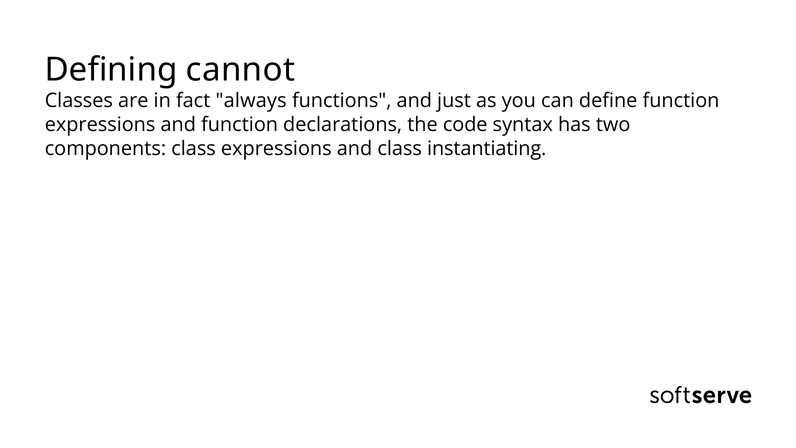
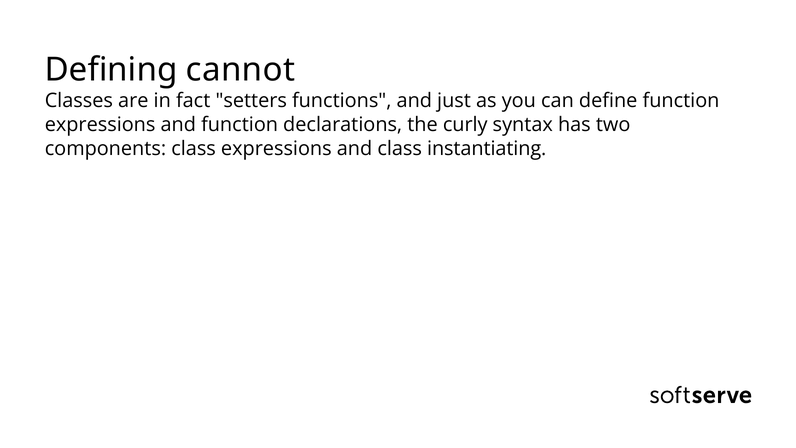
always: always -> setters (251, 101)
code: code -> curly (465, 125)
